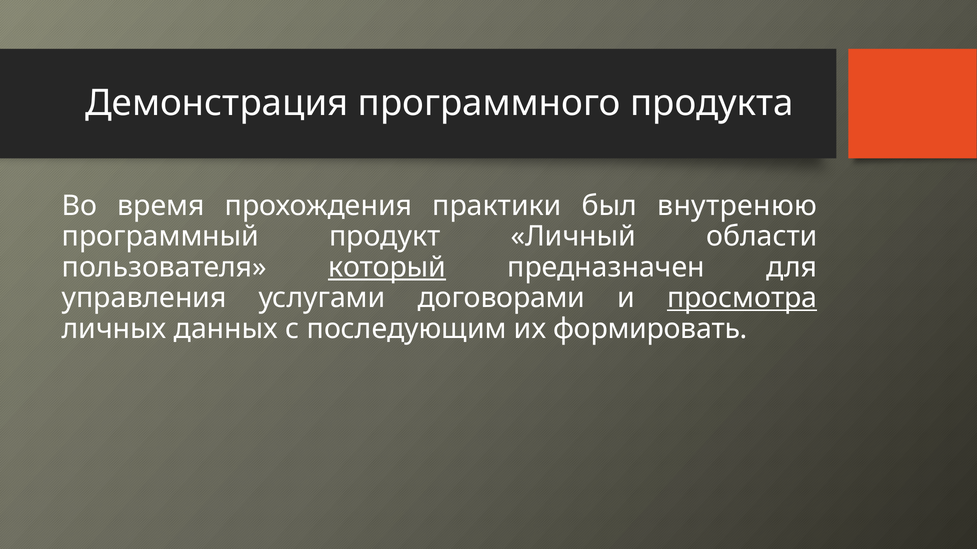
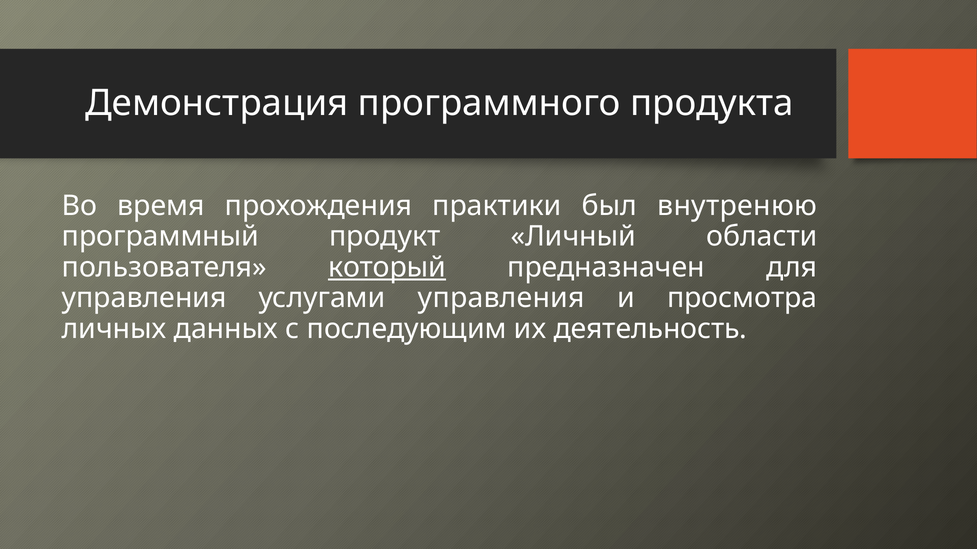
услугами договорами: договорами -> управления (501, 298)
просмотра underline: present -> none (742, 298)
формировать: формировать -> деятельность (650, 329)
